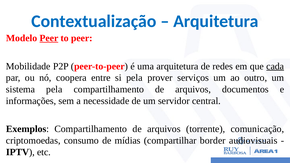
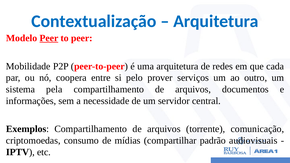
cada underline: present -> none (275, 66)
si pela: pela -> pelo (134, 78)
border: border -> padrão (213, 141)
